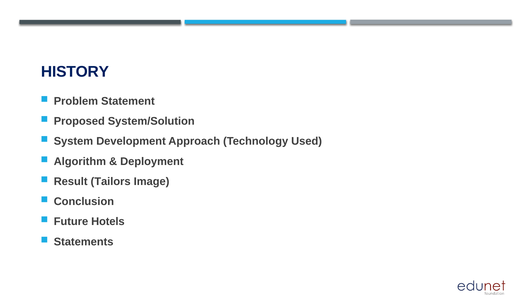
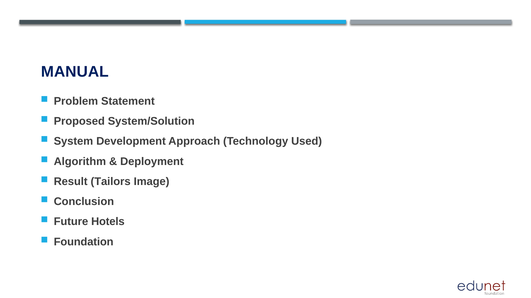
HISTORY: HISTORY -> MANUAL (75, 72)
Statements: Statements -> Foundation (84, 242)
